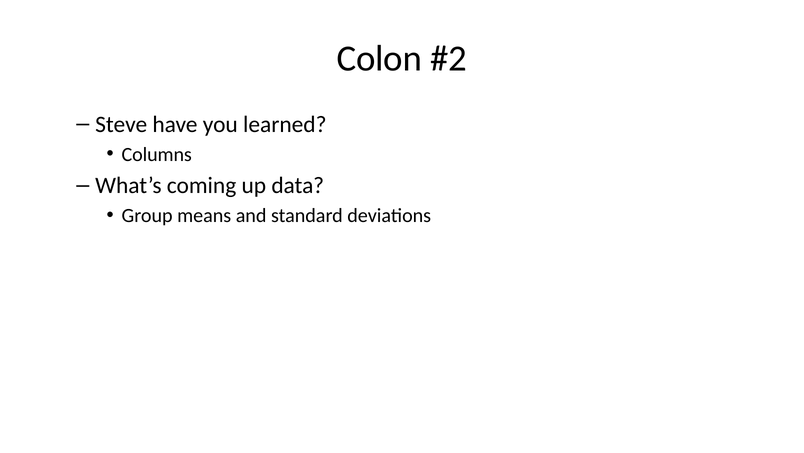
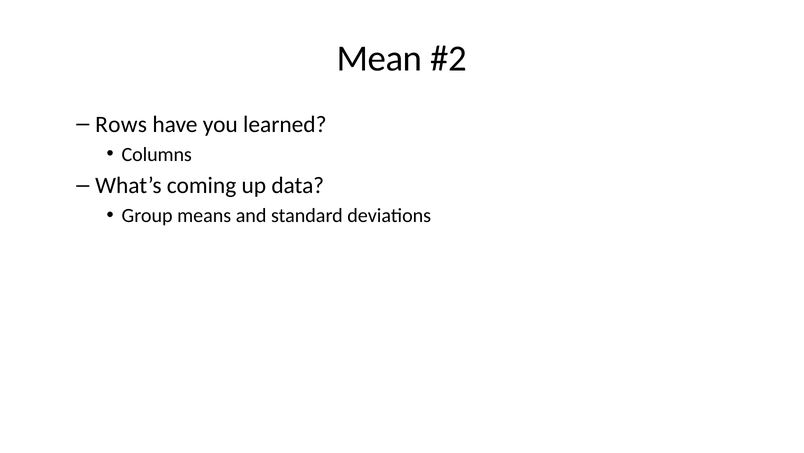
Colon: Colon -> Mean (379, 58)
Steve: Steve -> Rows (121, 124)
